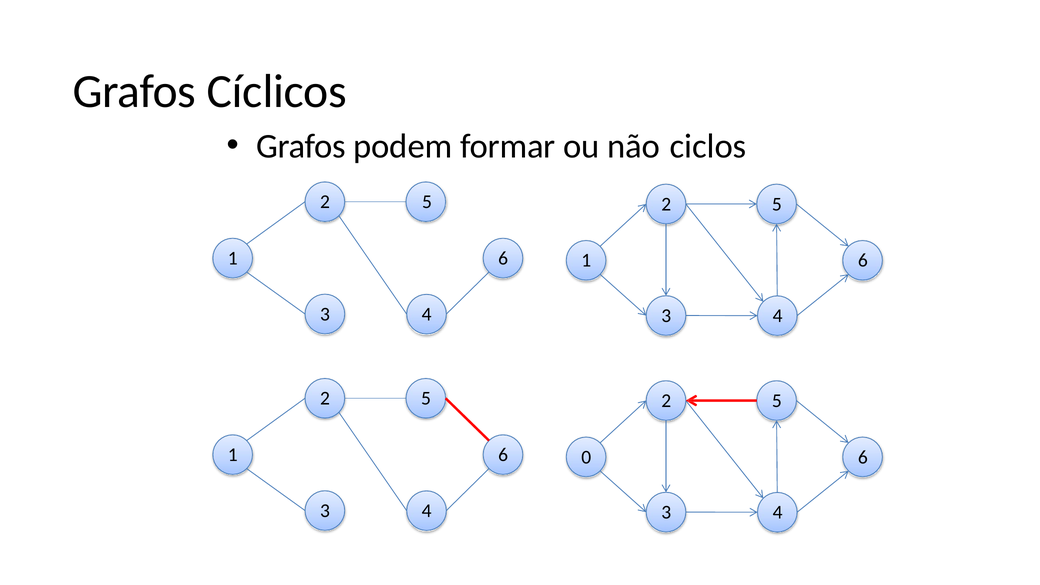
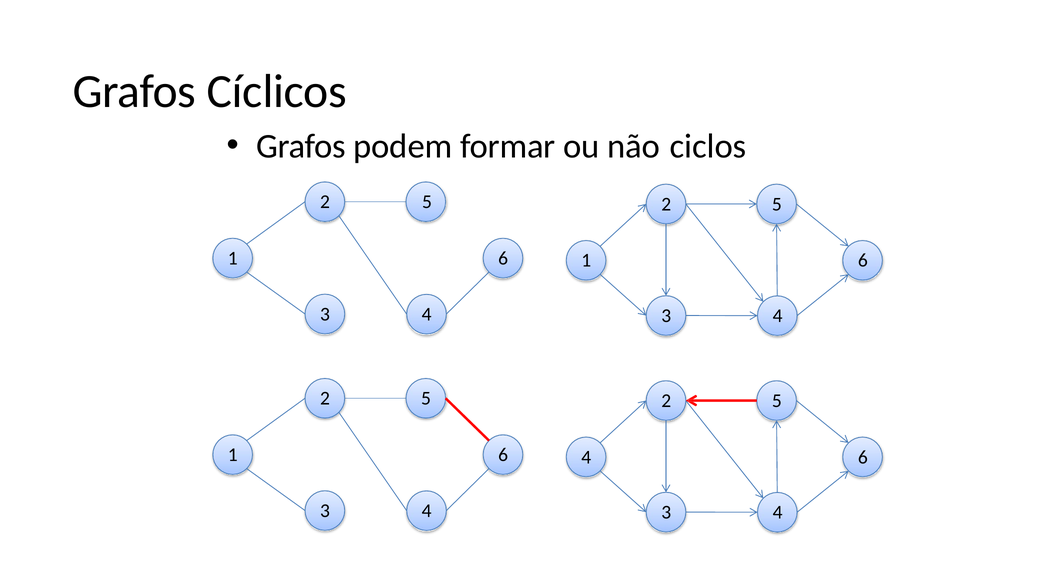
6 0: 0 -> 4 (586, 457)
